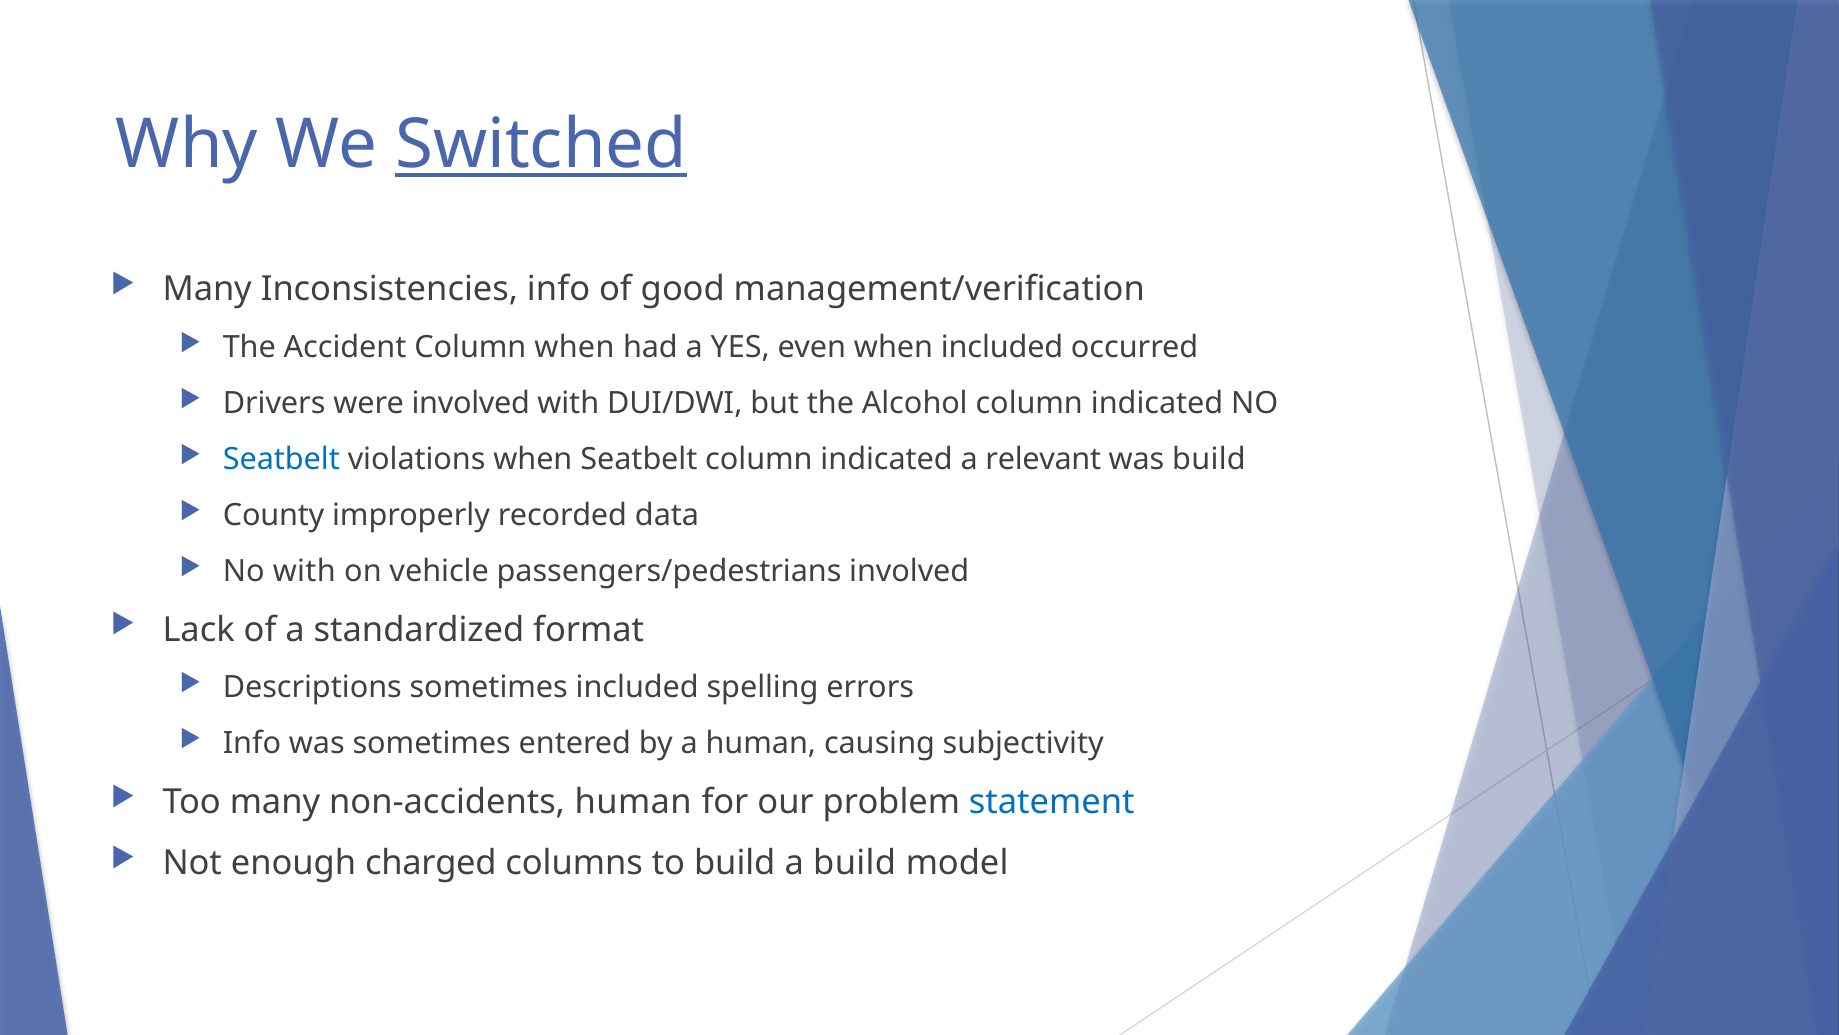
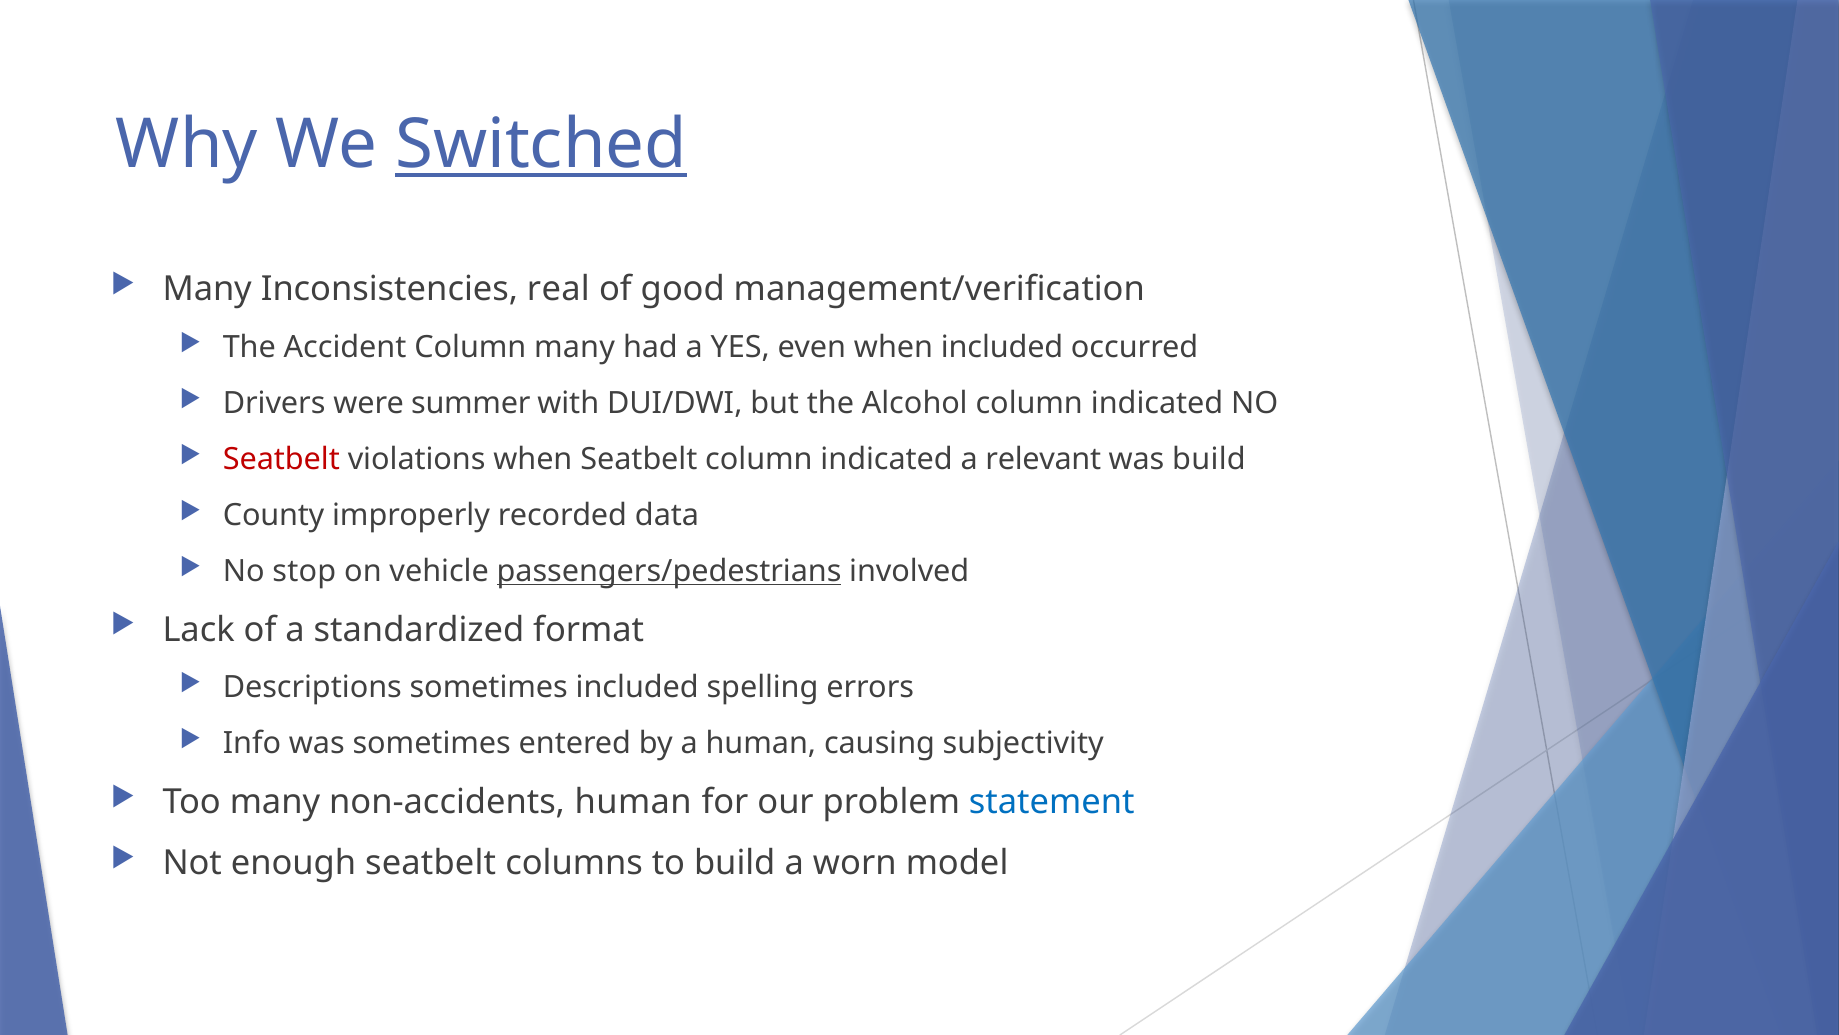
Inconsistencies info: info -> real (558, 289)
Column when: when -> many (575, 347)
were involved: involved -> summer (471, 403)
Seatbelt colour: blue -> red (281, 459)
No with: with -> stop (304, 571)
passengers/pedestrians underline: none -> present (669, 571)
enough charged: charged -> seatbelt (431, 862)
a build: build -> worn (855, 862)
